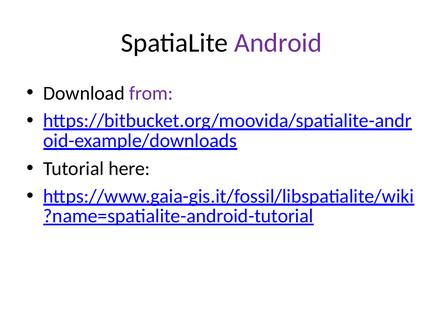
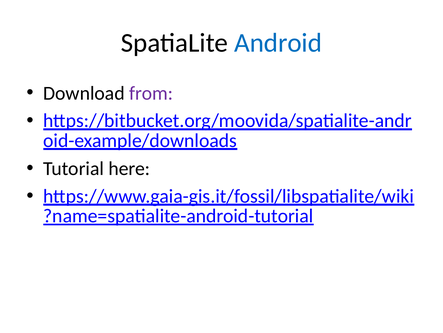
Android colour: purple -> blue (278, 43)
